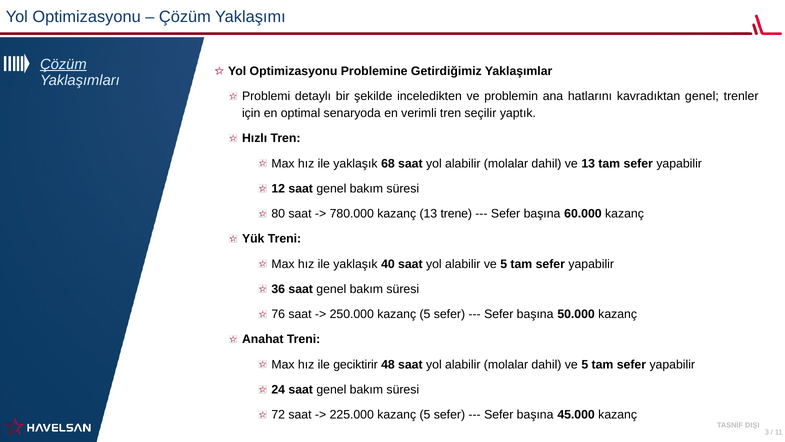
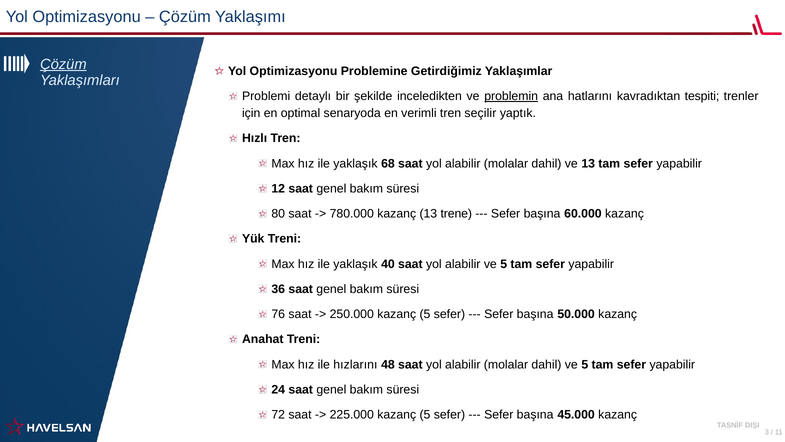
problemin underline: none -> present (511, 96)
kavradıktan genel: genel -> tespiti (702, 96)
geciktirir: geciktirir -> hızlarını (355, 364)
